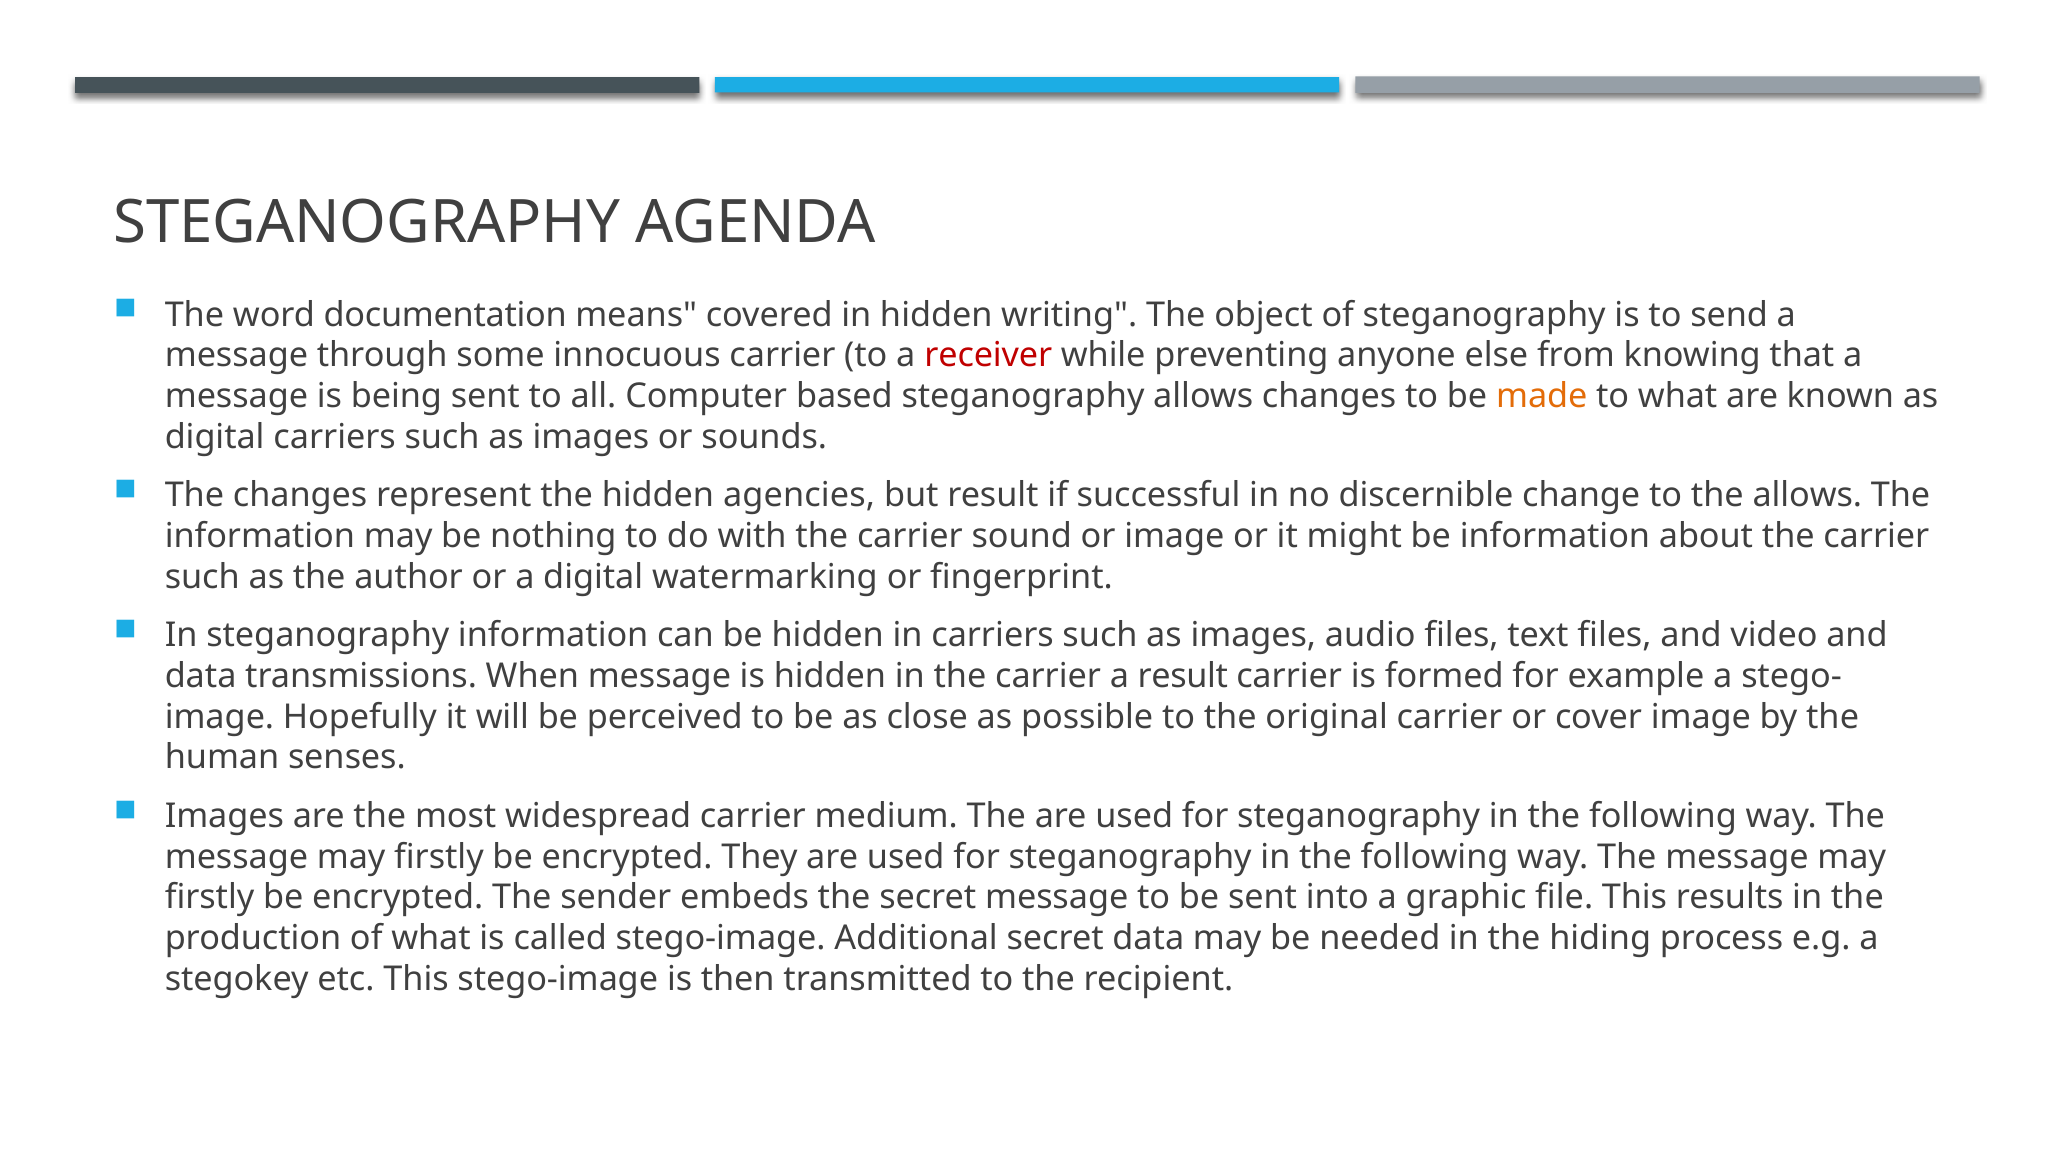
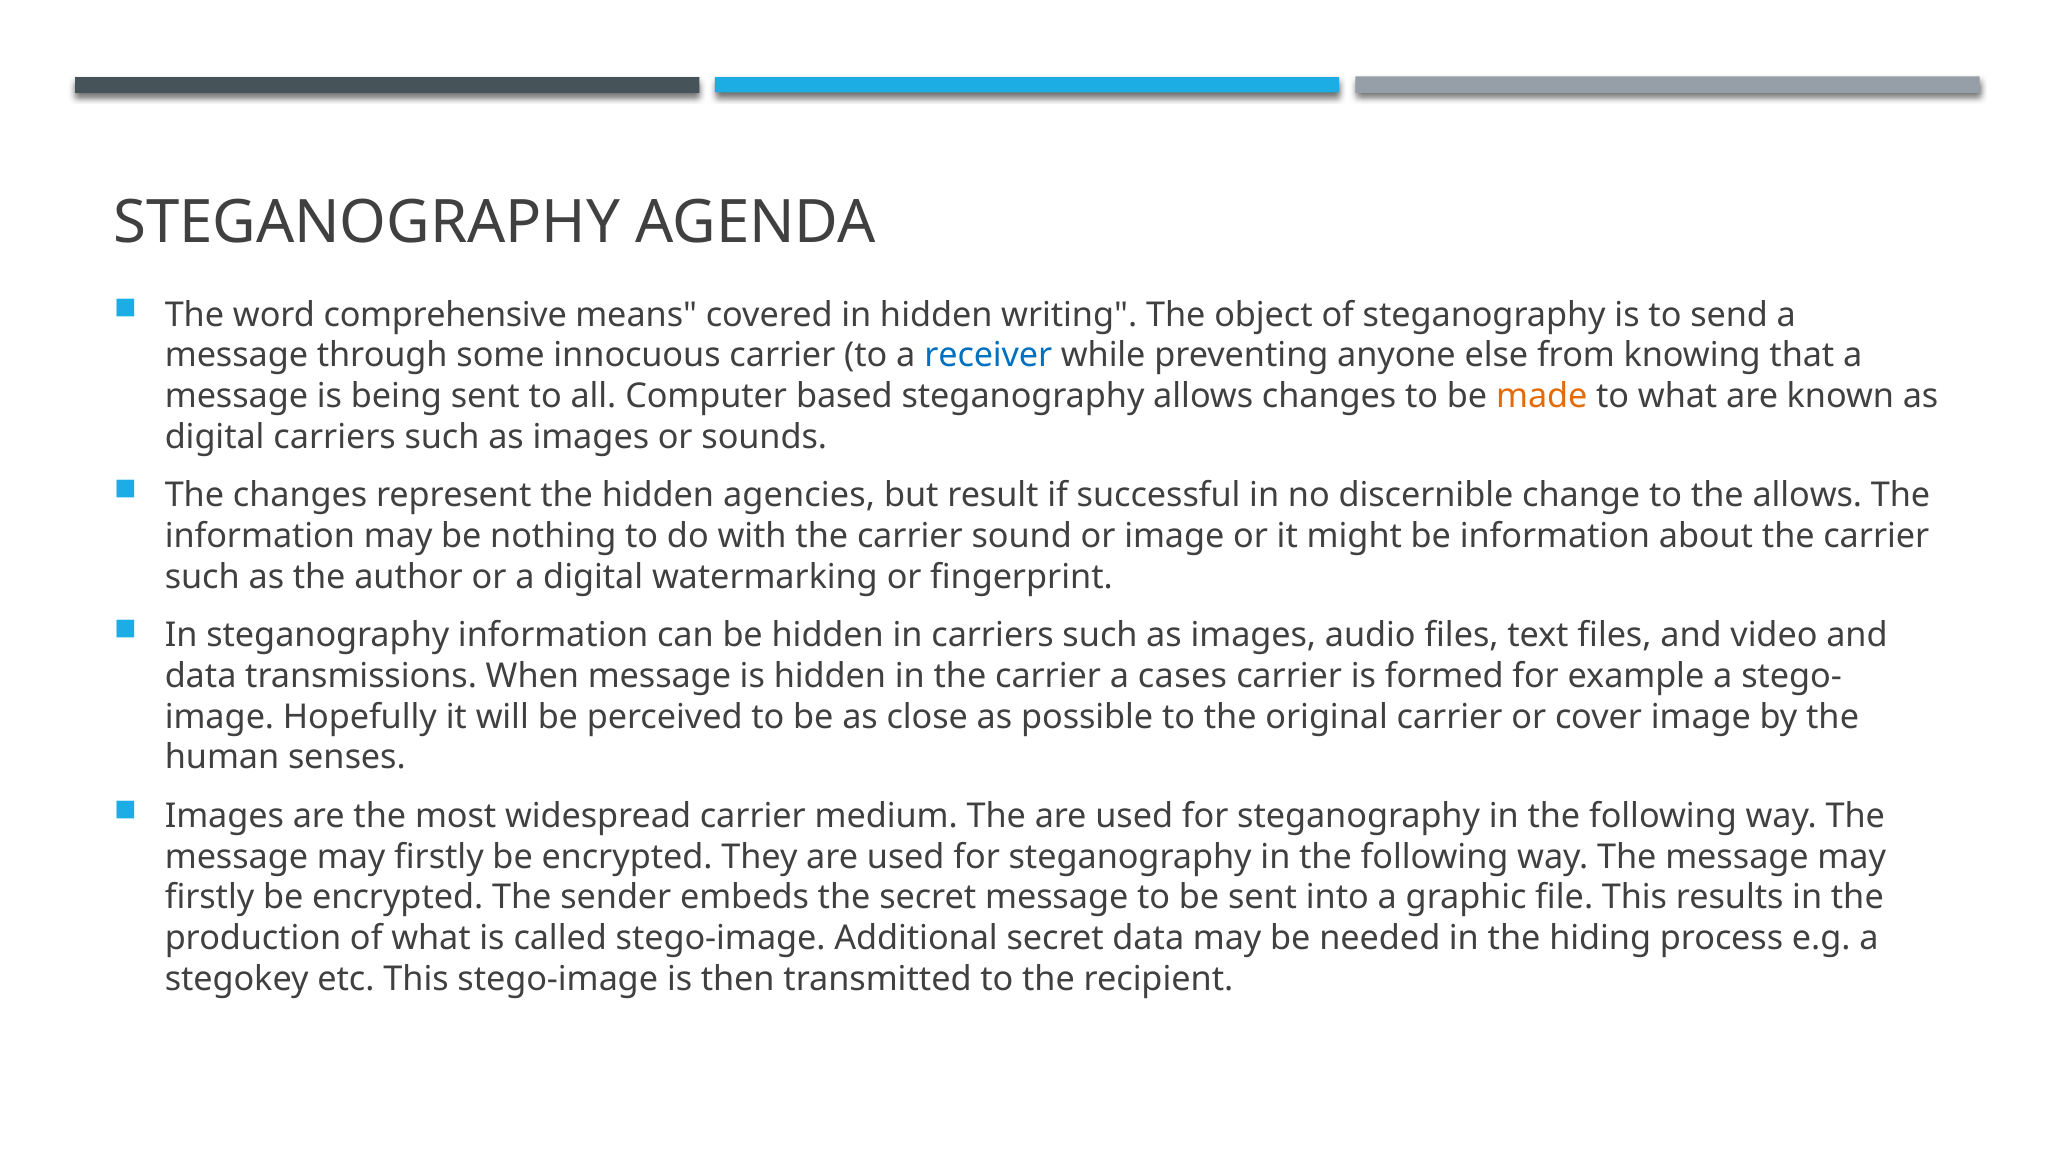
documentation: documentation -> comprehensive (445, 315)
receiver colour: red -> blue (988, 355)
a result: result -> cases (1183, 676)
